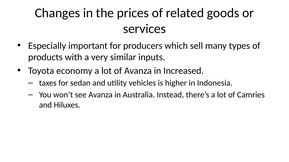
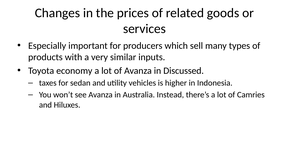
Increased: Increased -> Discussed (184, 71)
